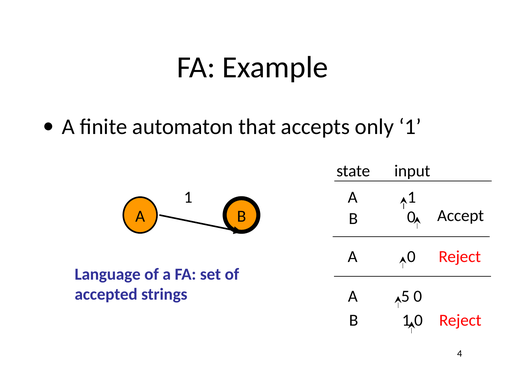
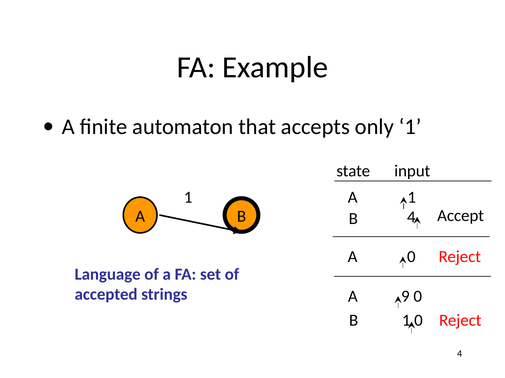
B 0: 0 -> 4 (411, 217)
5: 5 -> 9 (405, 297)
